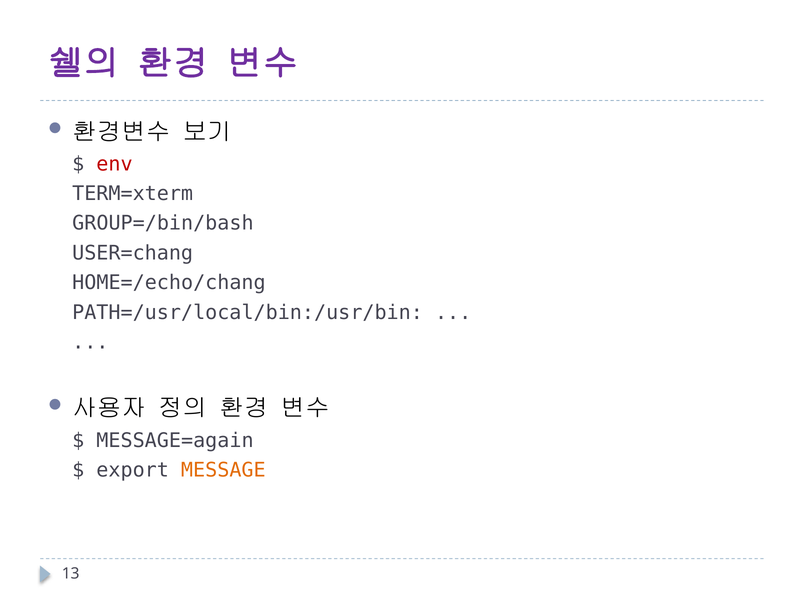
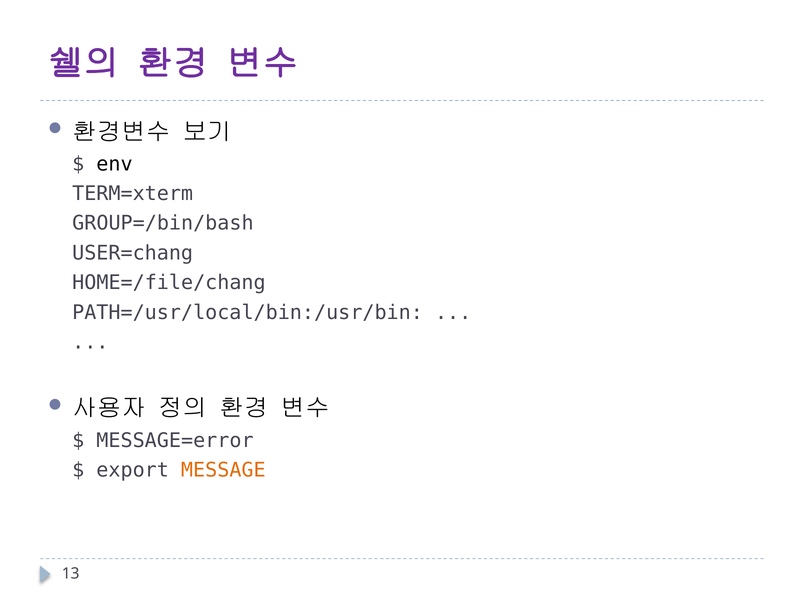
env colour: red -> black (115, 164)
HOME=/echo/chang: HOME=/echo/chang -> HOME=/file/chang (169, 283)
MESSAGE=again: MESSAGE=again -> MESSAGE=error (175, 440)
